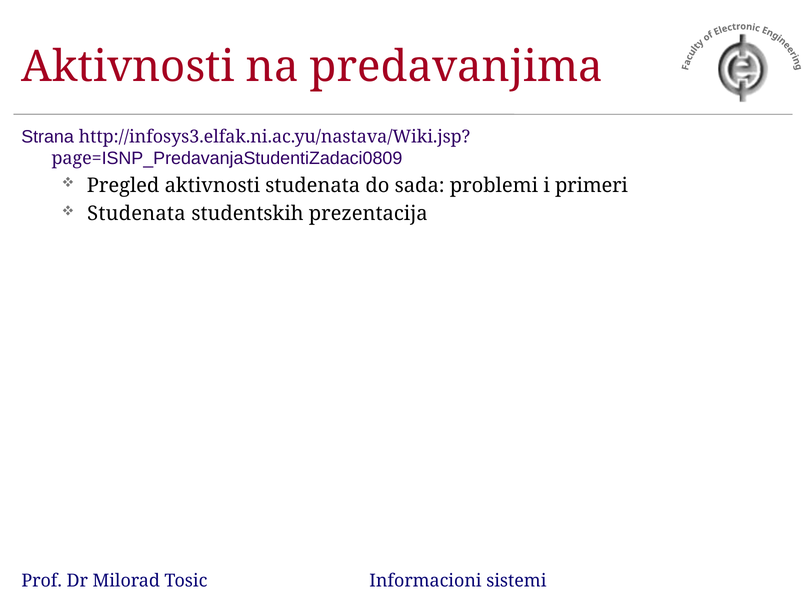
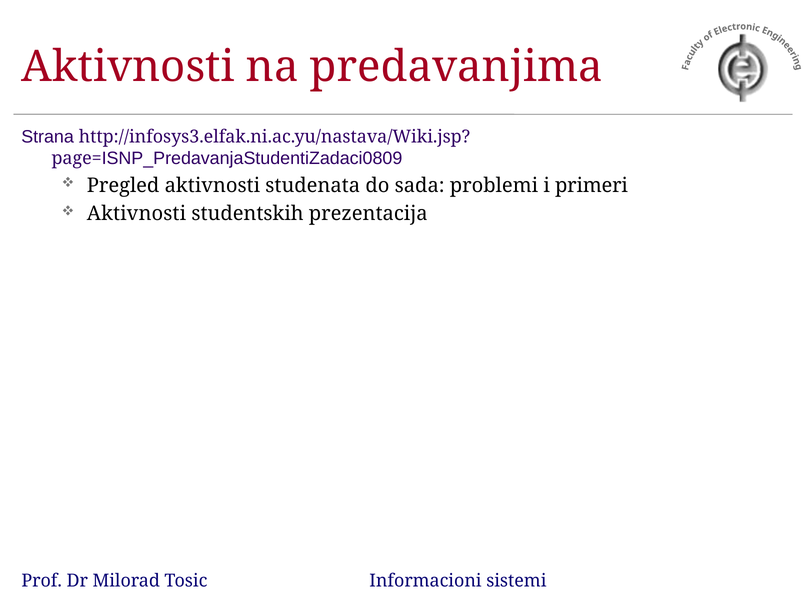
Studenata: Studenata -> Aktivnosti (136, 214)
